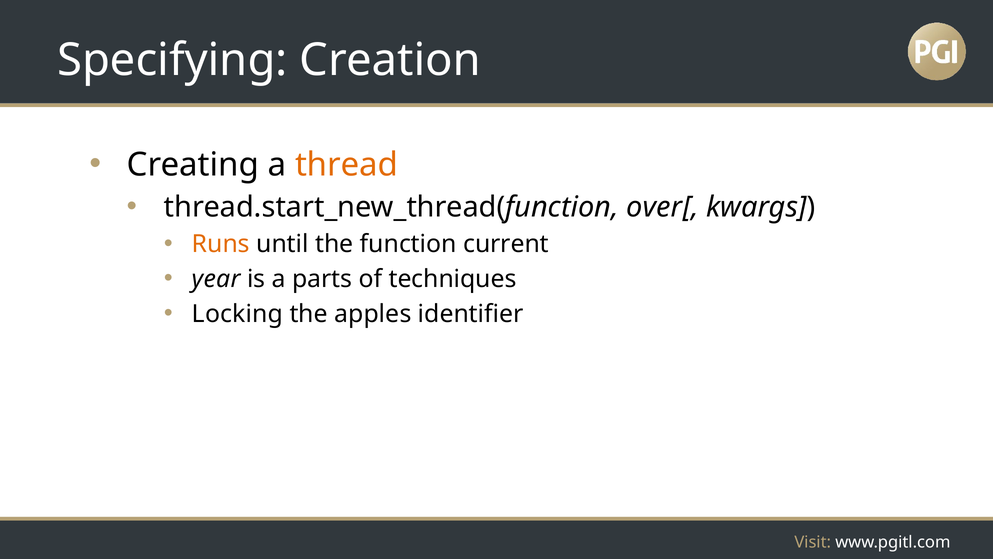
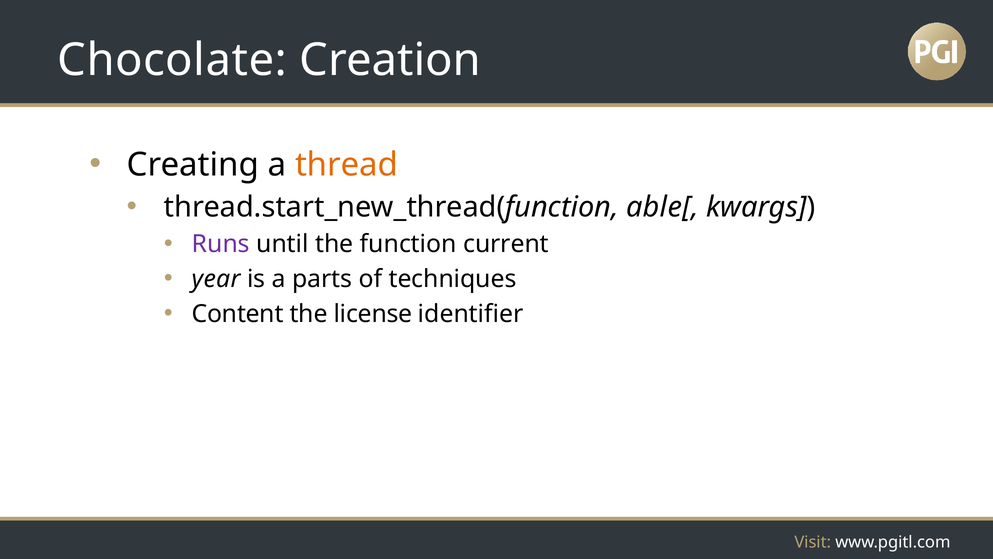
Specifying: Specifying -> Chocolate (172, 60)
over[: over[ -> able[ (662, 207)
Runs colour: orange -> purple (221, 244)
Locking: Locking -> Content (238, 314)
apples: apples -> license (373, 314)
